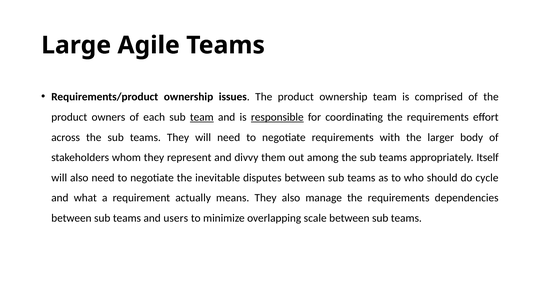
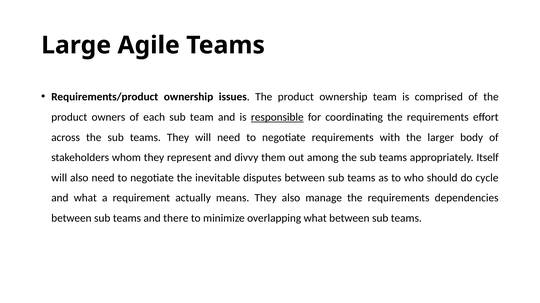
team underline: present -> none (202, 117)
users: users -> there (176, 219)
overlapping scale: scale -> what (315, 219)
